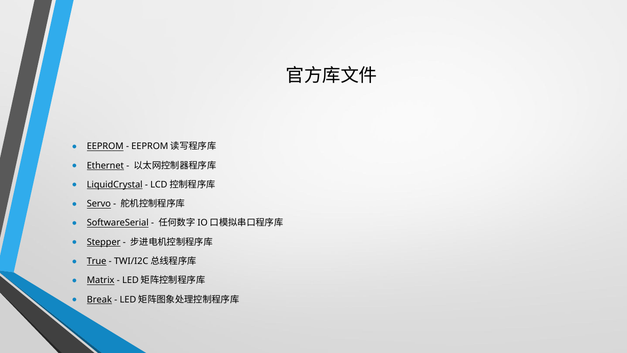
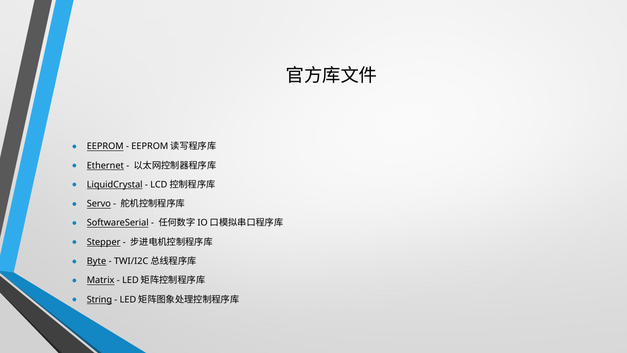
True: True -> Byte (96, 261)
Break: Break -> String (99, 299)
